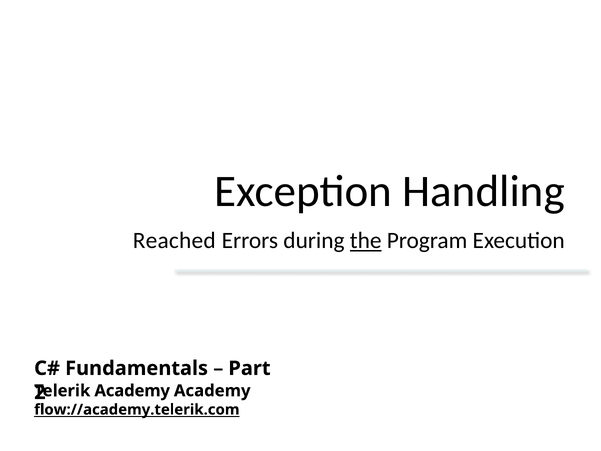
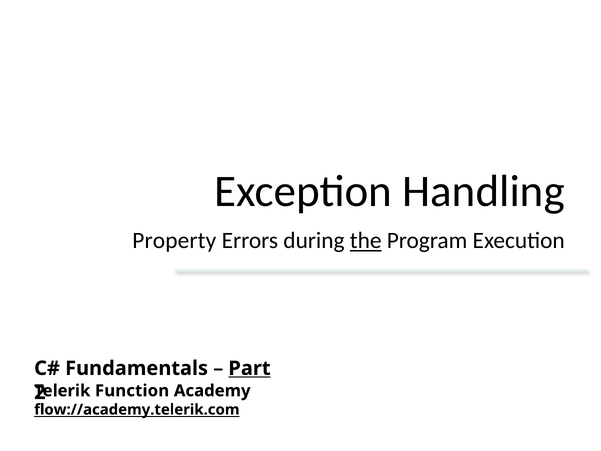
Reached: Reached -> Property (174, 240)
Part underline: none -> present (249, 368)
Academy: Academy -> Function (132, 391)
